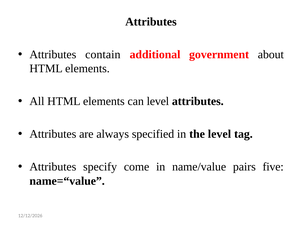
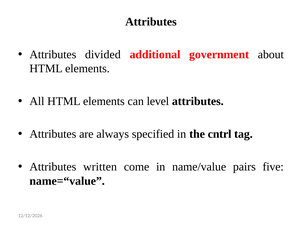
contain: contain -> divided (103, 55)
the level: level -> cntrl (220, 134)
specify: specify -> written (100, 167)
